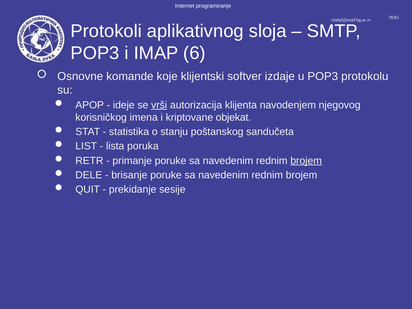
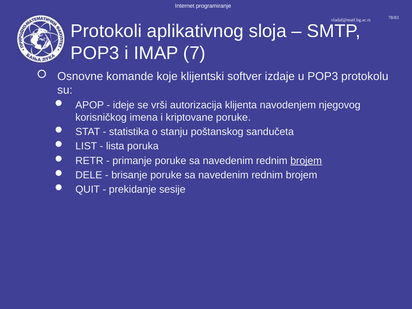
6: 6 -> 7 (194, 53)
vrši underline: present -> none (159, 105)
kriptovane objekat: objekat -> poruke (233, 117)
